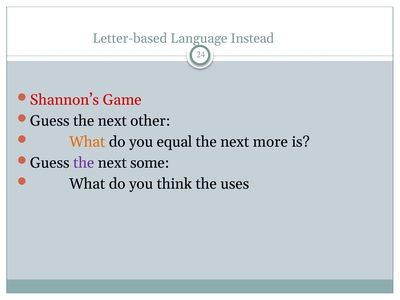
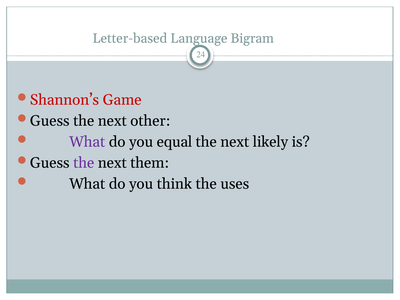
Instead: Instead -> Bigram (252, 38)
What colour: orange -> purple (87, 142)
more: more -> likely (270, 142)
some: some -> them (150, 163)
